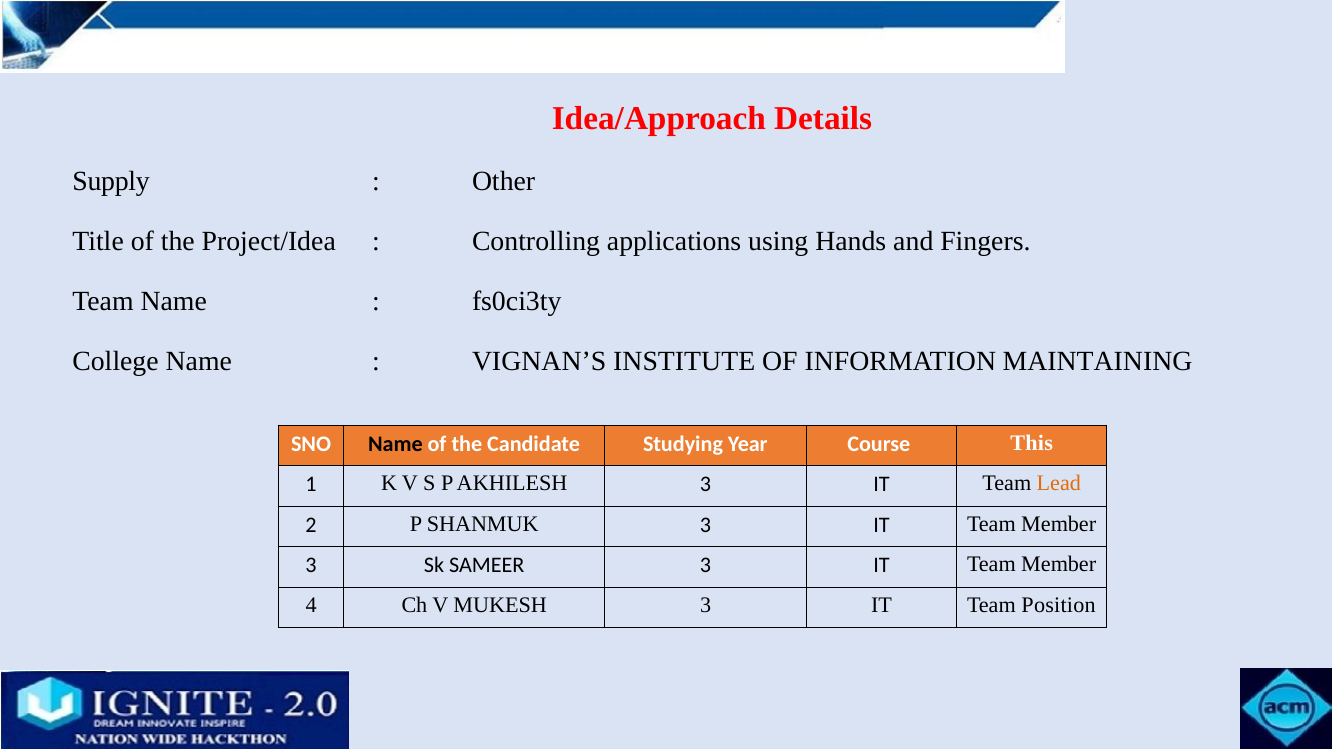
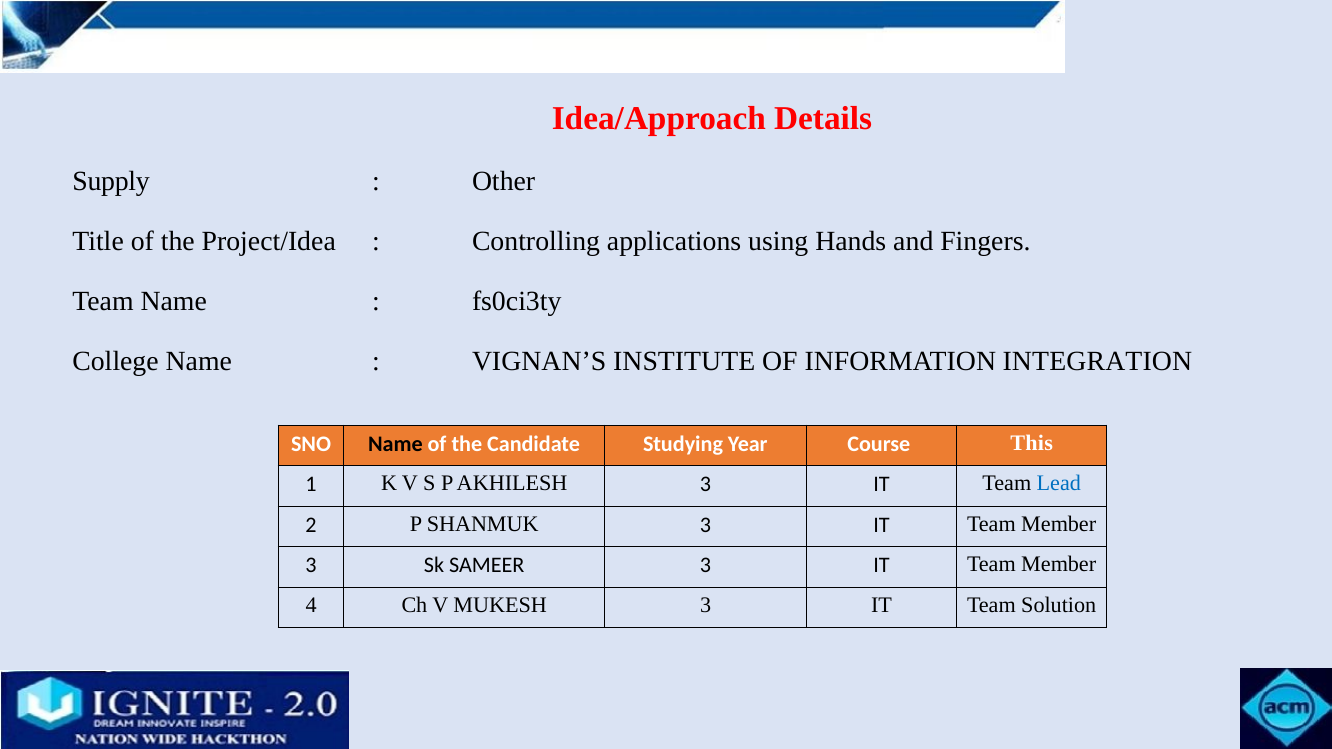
MAINTAINING: MAINTAINING -> INTEGRATION (1097, 361)
Lead colour: orange -> blue (1059, 483)
Position: Position -> Solution (1059, 605)
